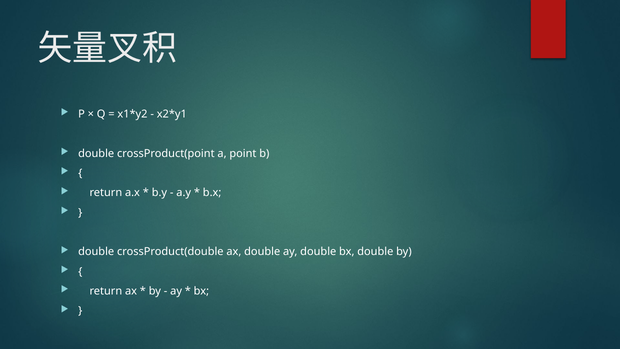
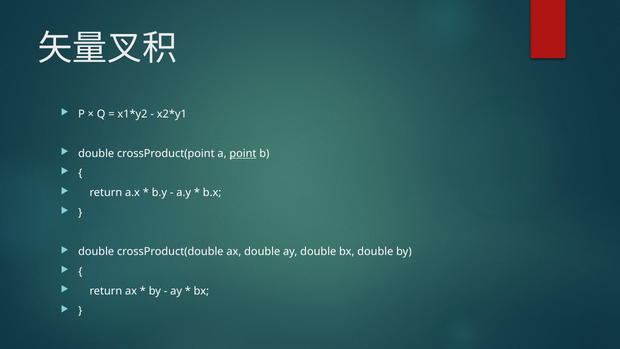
point underline: none -> present (243, 153)
